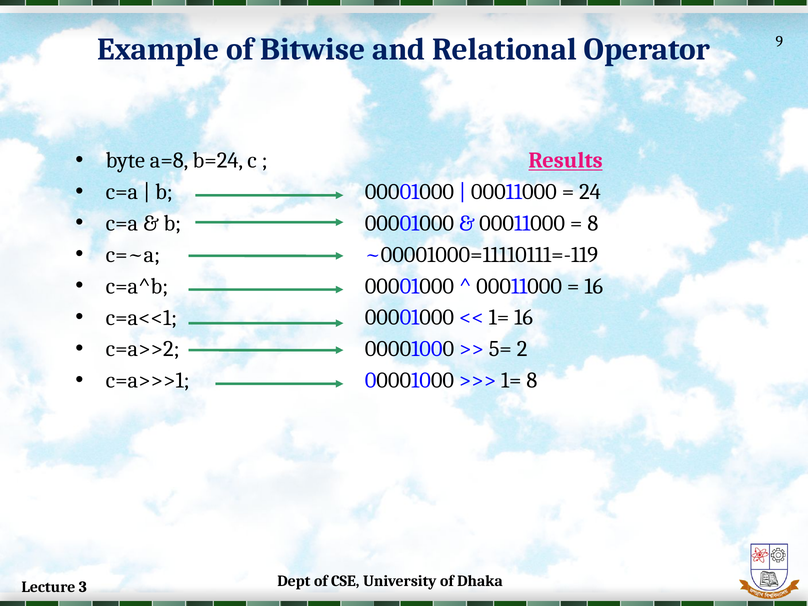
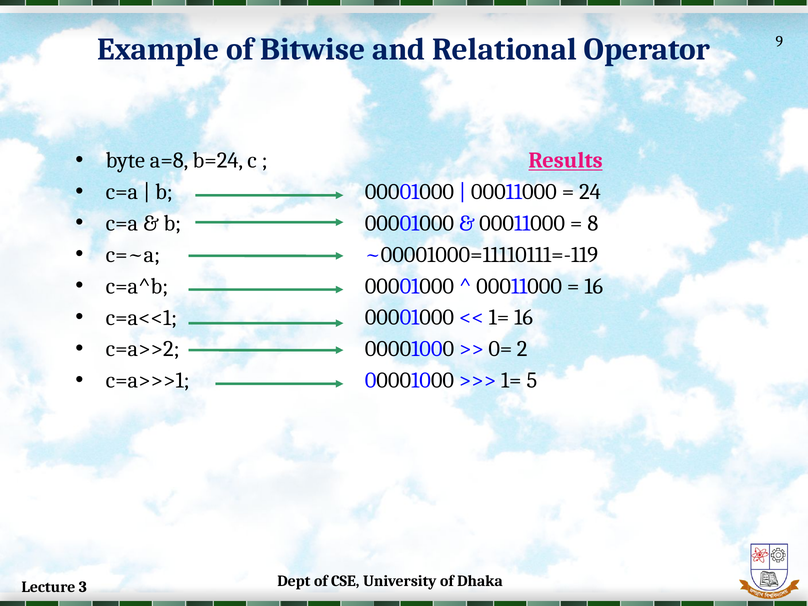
5=: 5= -> 0= (500, 349)
1= 8: 8 -> 5 (532, 380)
